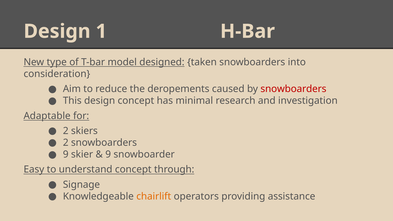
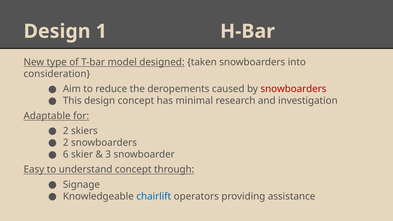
9: 9 -> 6 (66, 154)
9: 9 -> 3 (108, 154)
chairlift colour: orange -> blue (154, 196)
